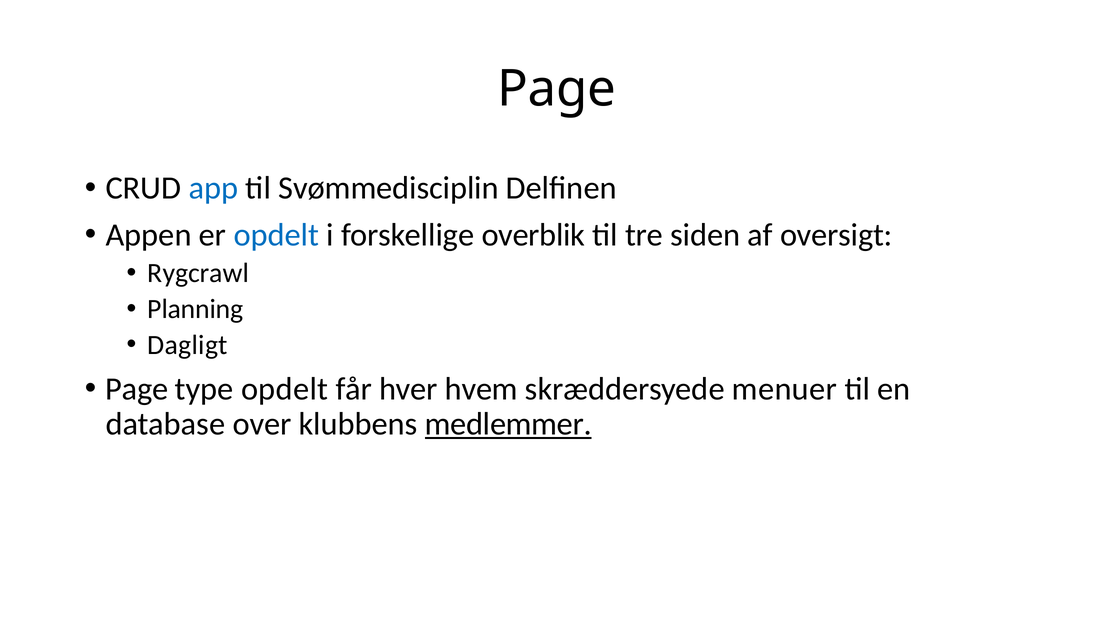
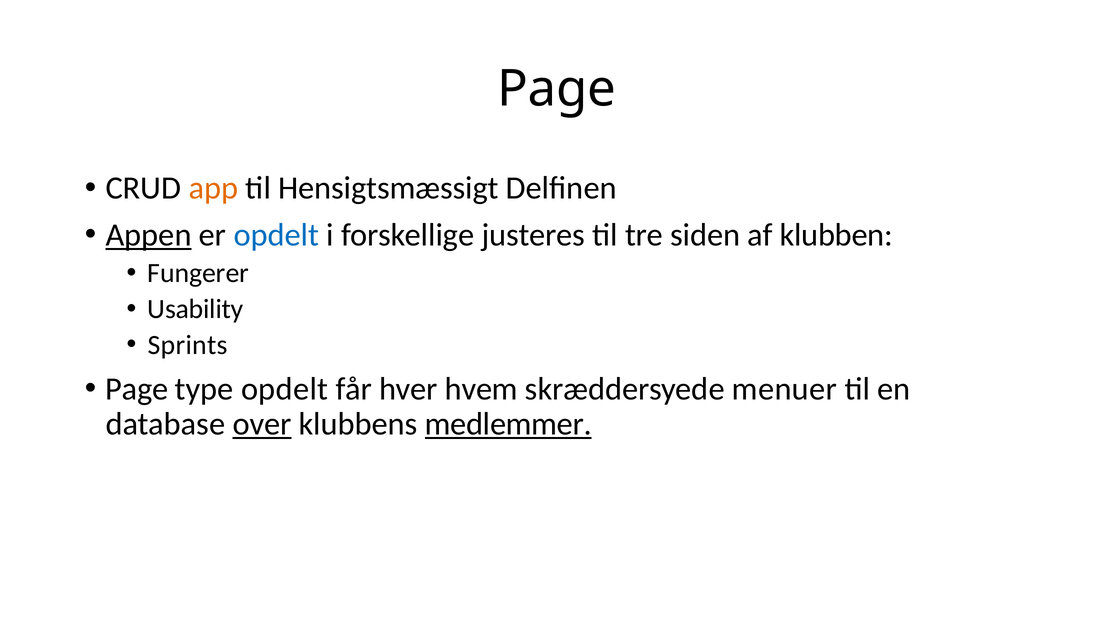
app colour: blue -> orange (213, 188)
Svømmedisciplin: Svømmedisciplin -> Hensigtsmæssigt (389, 188)
Appen underline: none -> present (149, 235)
overblik: overblik -> justeres (533, 235)
oversigt: oversigt -> klubben (836, 235)
Rygcrawl: Rygcrawl -> Fungerer (198, 273)
Planning: Planning -> Usability (195, 309)
Dagligt: Dagligt -> Sprints (188, 345)
over underline: none -> present (262, 424)
